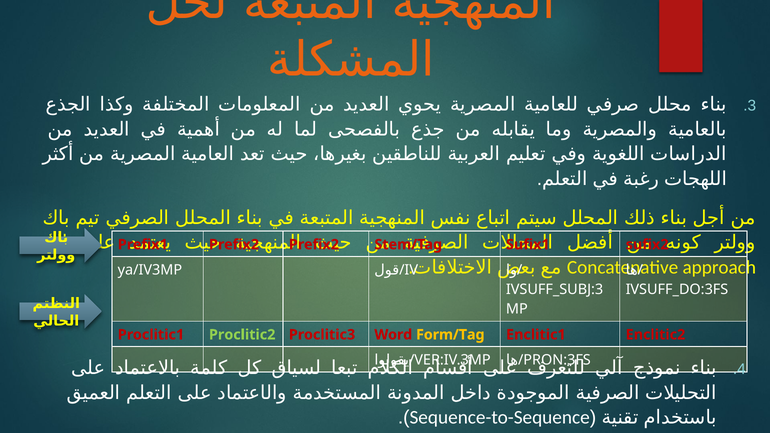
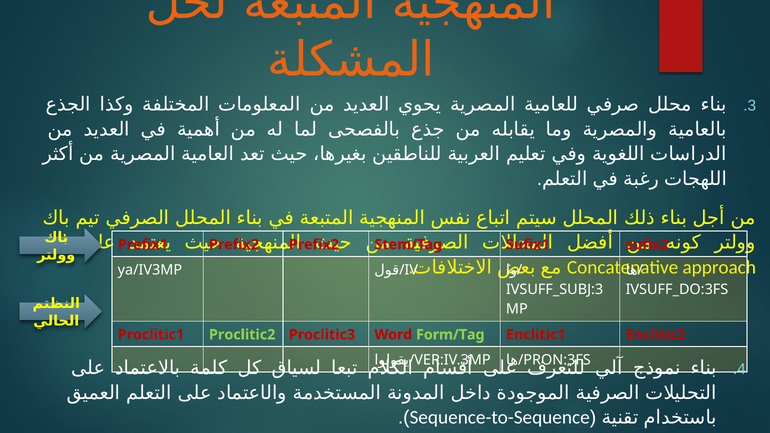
Form/Tag colour: yellow -> light green (450, 335)
